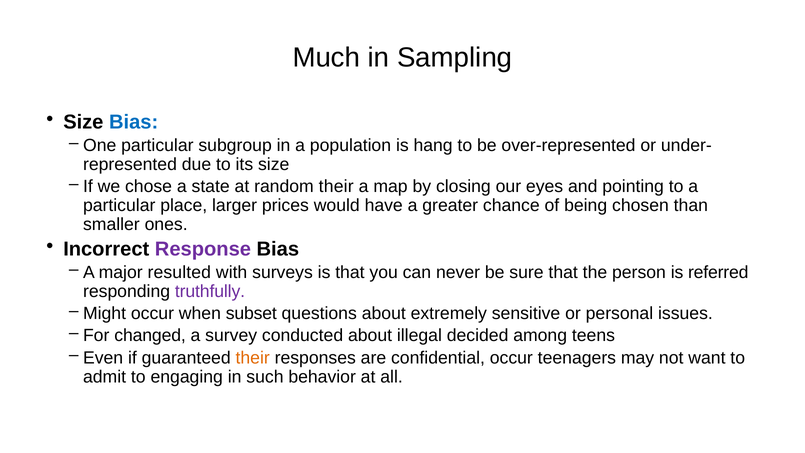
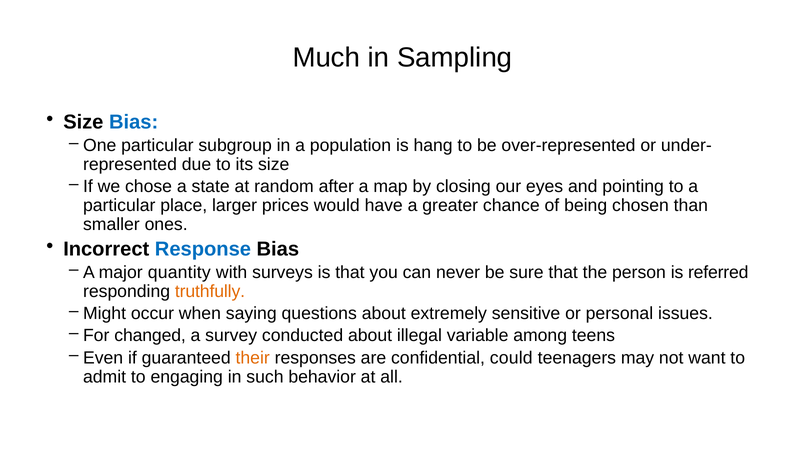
random their: their -> after (336, 187)
Response colour: purple -> blue (203, 249)
resulted: resulted -> quantity (179, 272)
truthfully colour: purple -> orange (210, 291)
subset: subset -> saying (251, 313)
decided: decided -> variable (478, 335)
confidential occur: occur -> could (511, 358)
